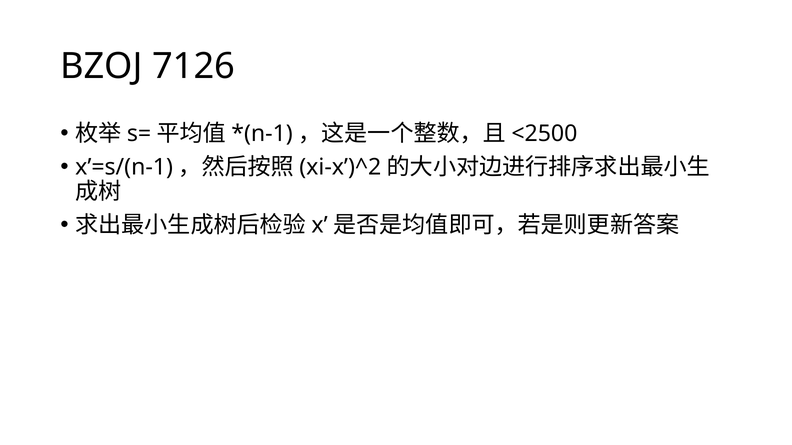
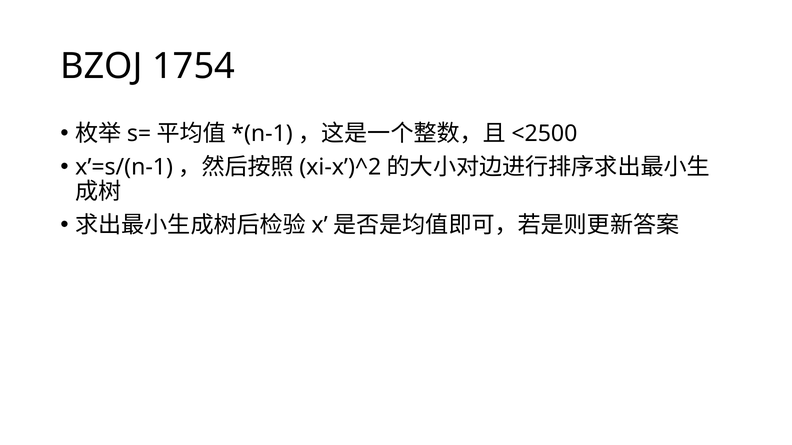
7126: 7126 -> 1754 (194, 67)
